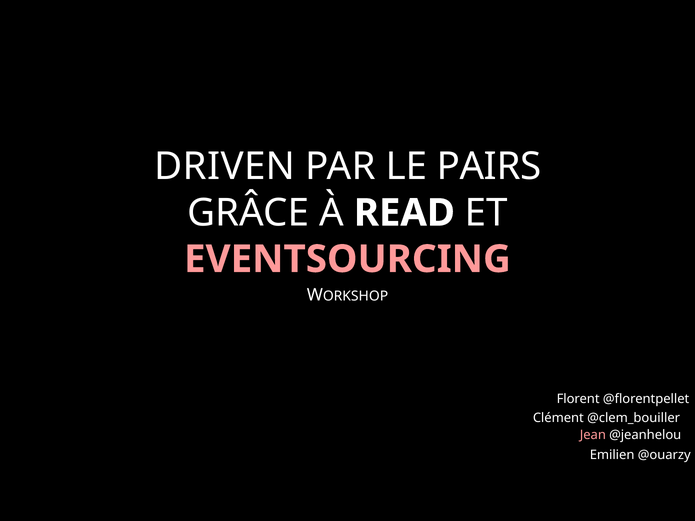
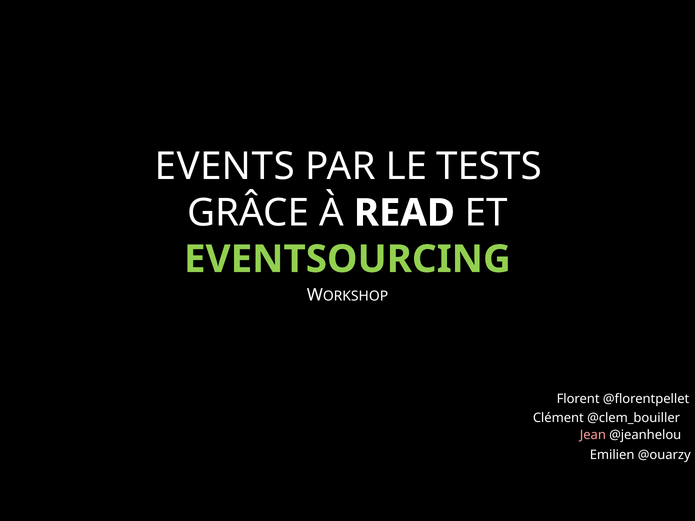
DRIVEN: DRIVEN -> EVENTS (225, 167)
PAIRS: PAIRS -> TESTS (489, 167)
EVENTSOURCING colour: pink -> light green (347, 259)
